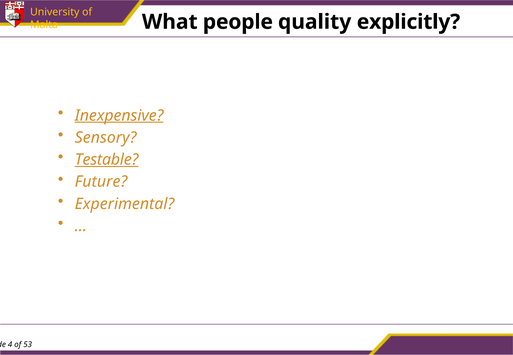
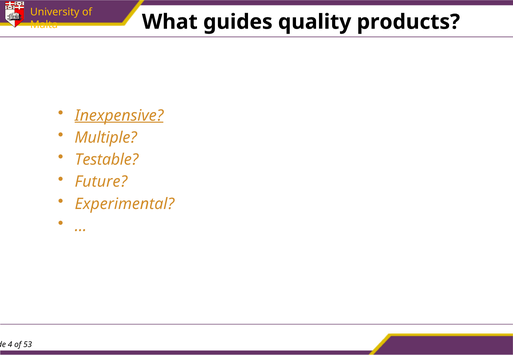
people: people -> guides (238, 22)
explicitly: explicitly -> products (408, 22)
Sensory: Sensory -> Multiple (106, 138)
Testable underline: present -> none (107, 160)
